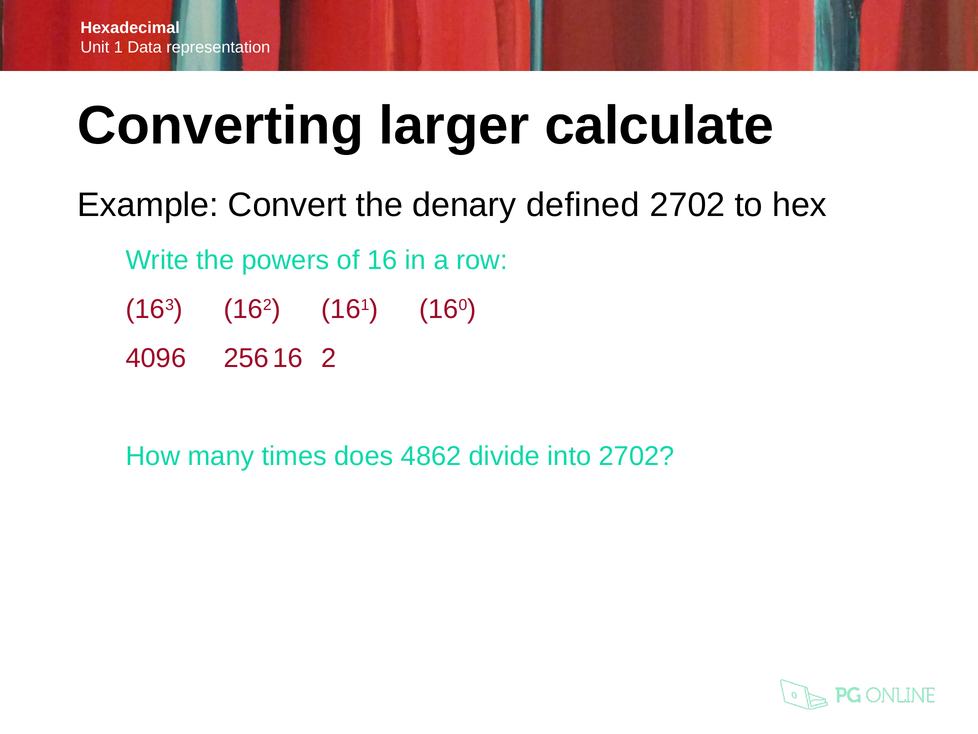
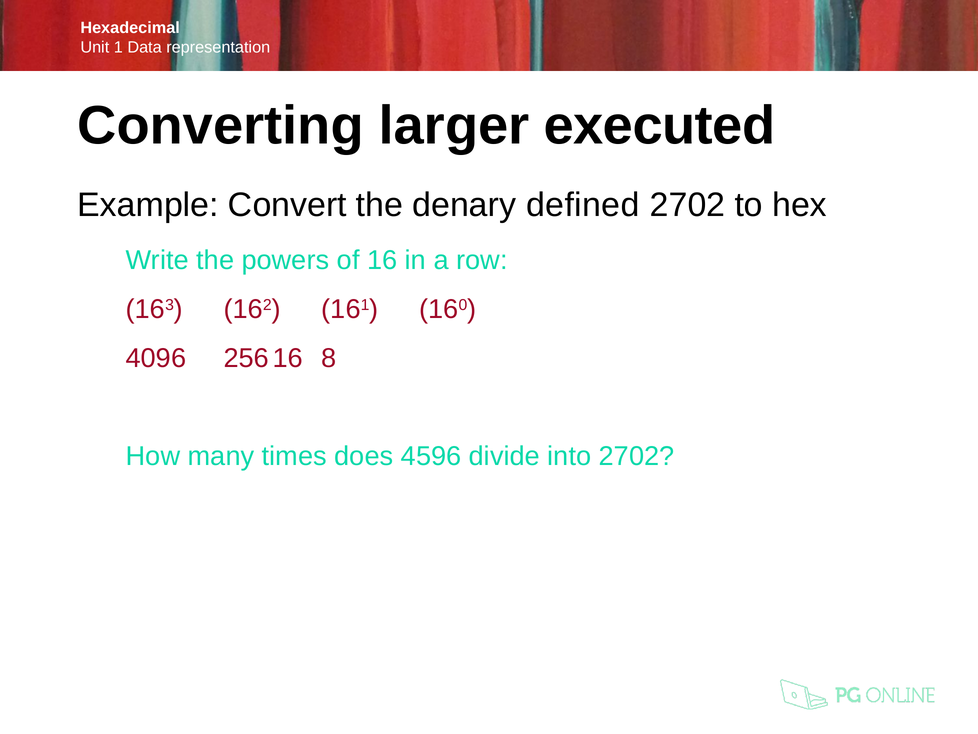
calculate: calculate -> executed (659, 126)
2: 2 -> 8 (329, 358)
4862: 4862 -> 4596 (431, 456)
